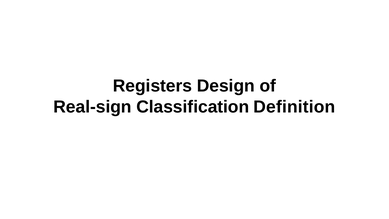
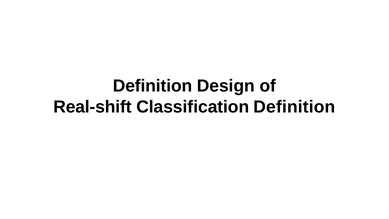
Registers: Registers -> Definition (153, 86)
Real-sign: Real-sign -> Real-shift (93, 107)
